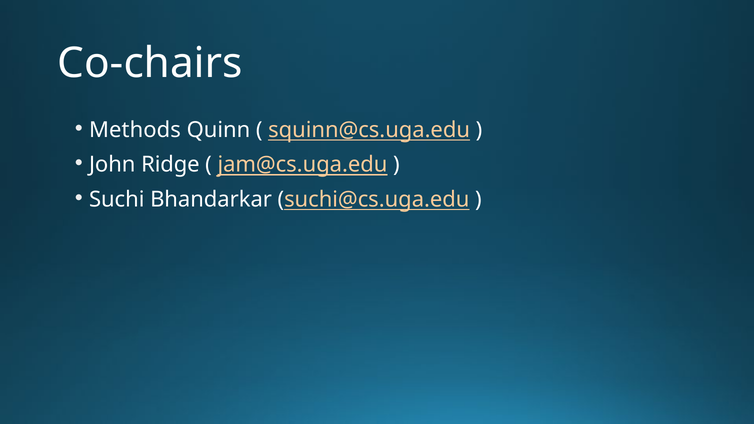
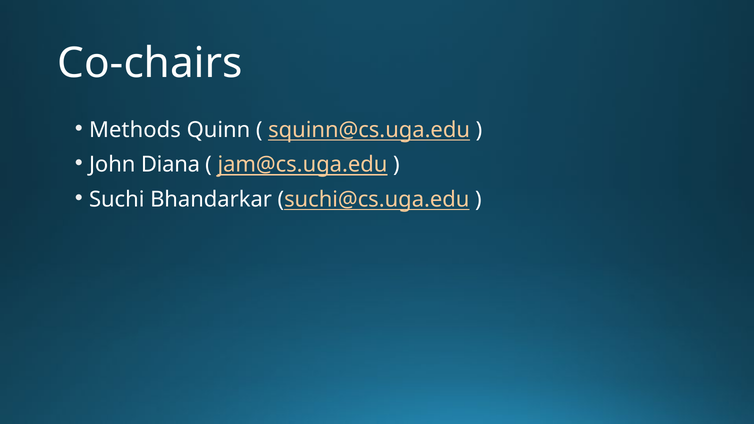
Ridge: Ridge -> Diana (170, 165)
